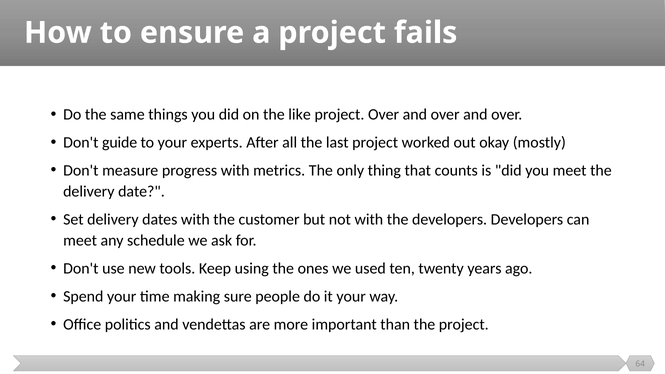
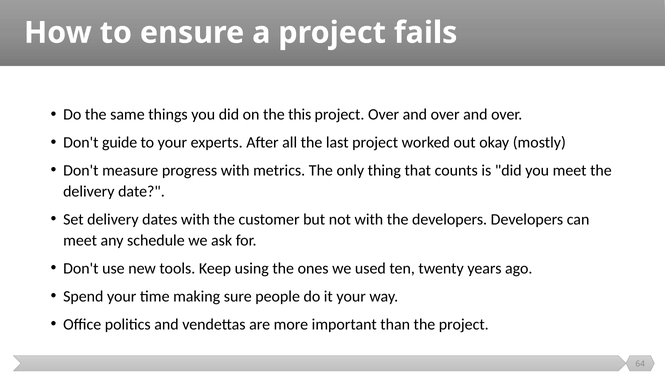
like: like -> this (300, 115)
